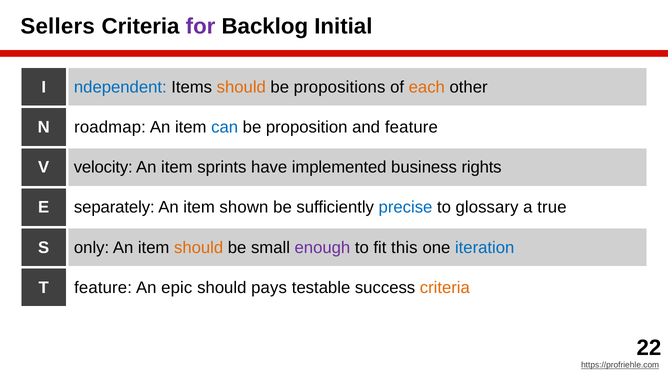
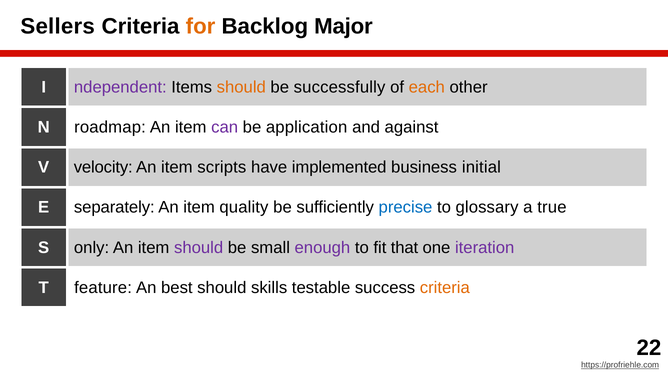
for colour: purple -> orange (201, 27)
Initial: Initial -> Major (343, 27)
ndependent colour: blue -> purple (120, 87)
propositions: propositions -> successfully (340, 87)
can colour: blue -> purple (225, 127)
proposition: proposition -> application (307, 127)
and feature: feature -> against (411, 127)
sprints: sprints -> scripts (222, 167)
rights: rights -> initial (481, 167)
shown: shown -> quality (244, 207)
should colour: orange -> purple (199, 247)
this: this -> that (404, 247)
iteration colour: blue -> purple (485, 247)
epic: epic -> best (177, 288)
pays: pays -> skills (269, 288)
